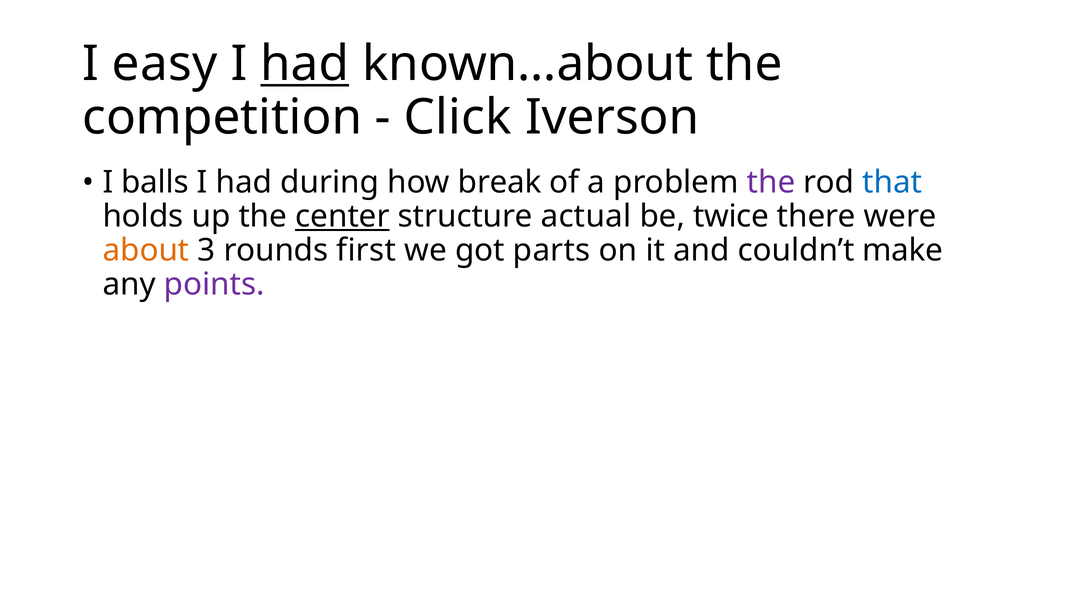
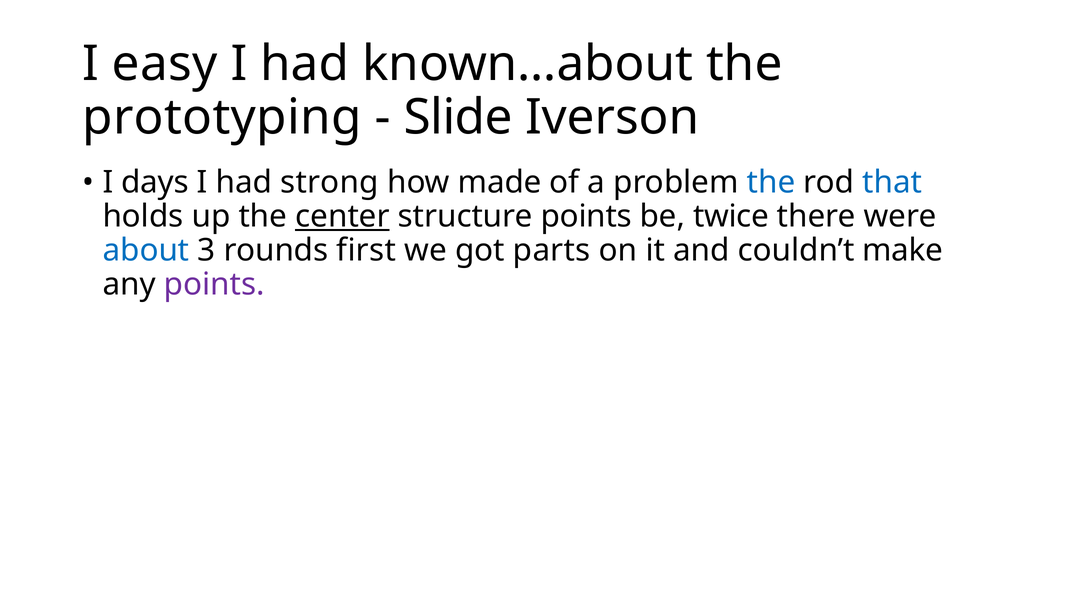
had underline: present -> none (305, 64)
competition: competition -> prototyping (222, 117)
Click: Click -> Slide (458, 117)
balls: balls -> days (155, 183)
during: during -> strong (330, 183)
break: break -> made (500, 183)
the colour: purple -> blue (771, 183)
structure actual: actual -> points (586, 217)
about colour: orange -> blue (146, 251)
